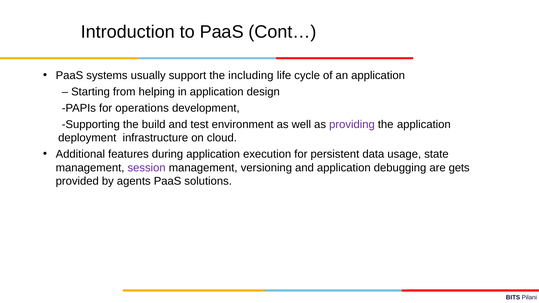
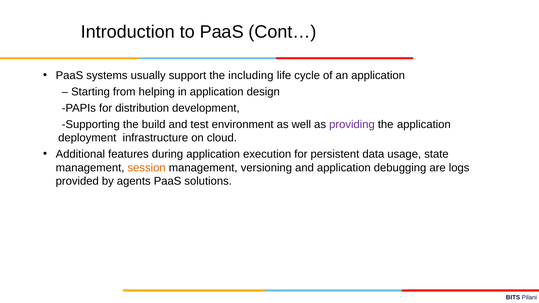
operations: operations -> distribution (142, 108)
session colour: purple -> orange (147, 168)
gets: gets -> logs (459, 168)
